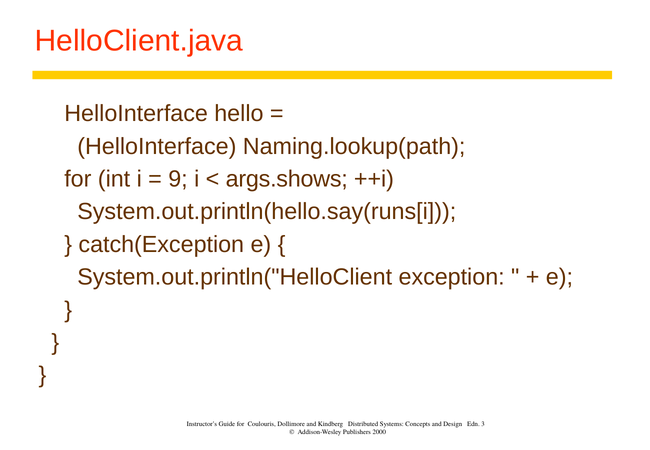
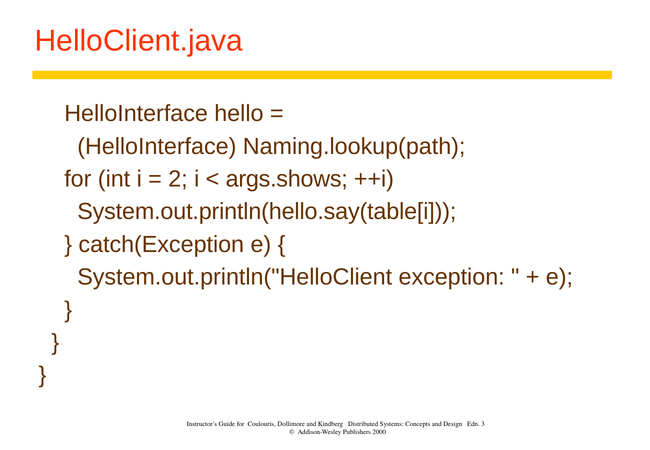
9: 9 -> 2 (178, 179)
System.out.println(hello.say(runs[i: System.out.println(hello.say(runs[i -> System.out.println(hello.say(table[i (267, 212)
